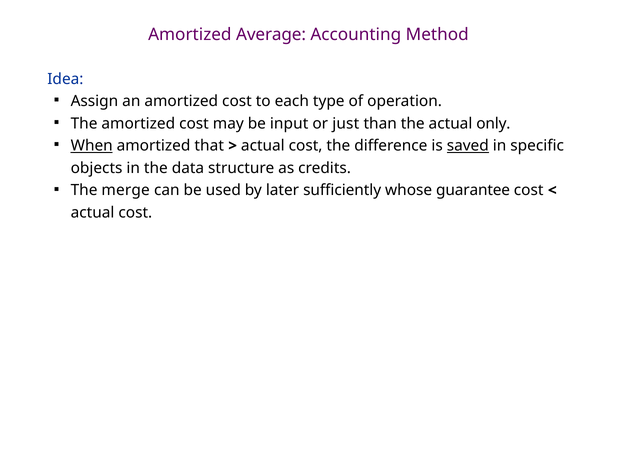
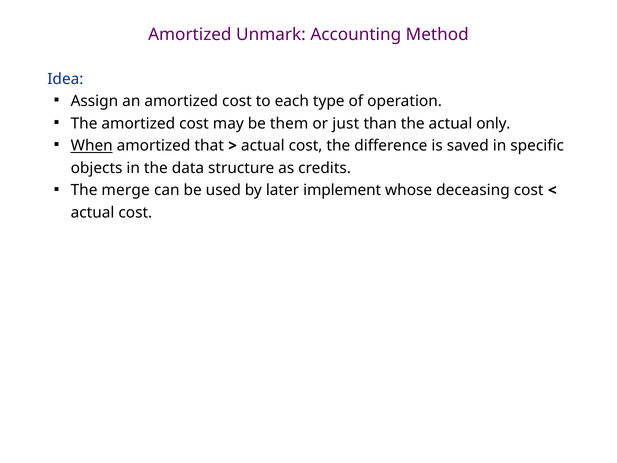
Average: Average -> Unmark (271, 35)
input: input -> them (289, 123)
saved underline: present -> none (468, 146)
sufficiently: sufficiently -> implement (342, 190)
guarantee: guarantee -> deceasing (473, 190)
